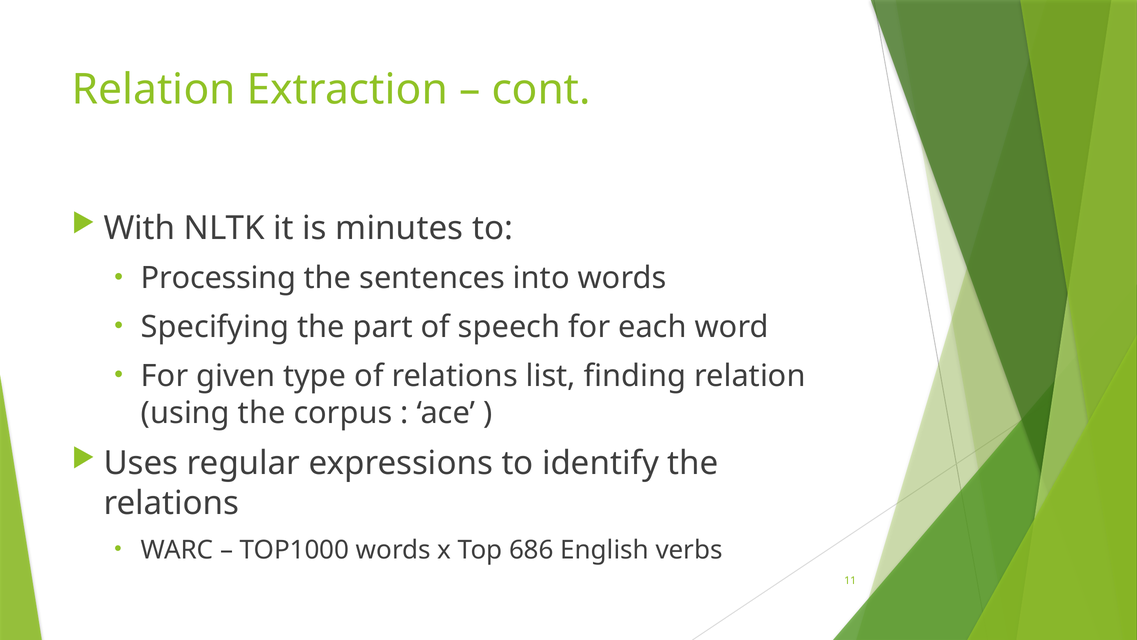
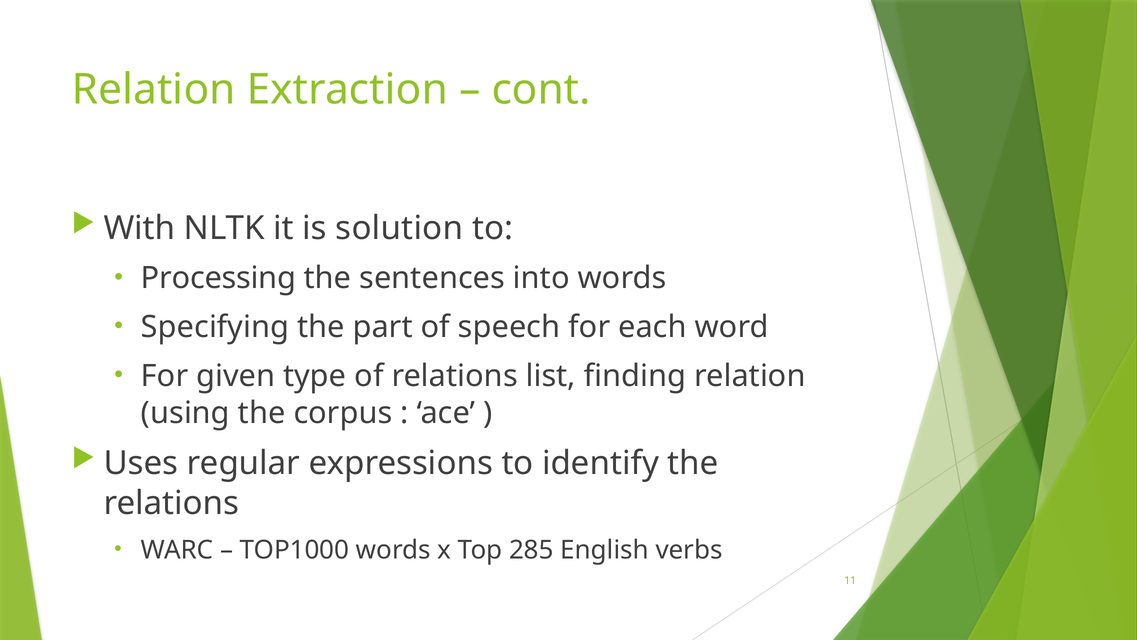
minutes: minutes -> solution (399, 228)
686: 686 -> 285 (531, 550)
